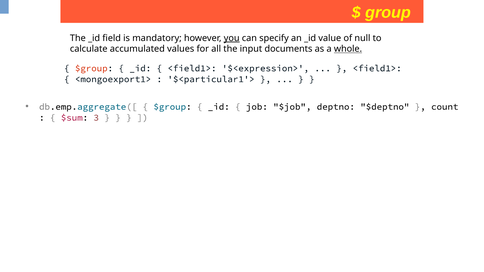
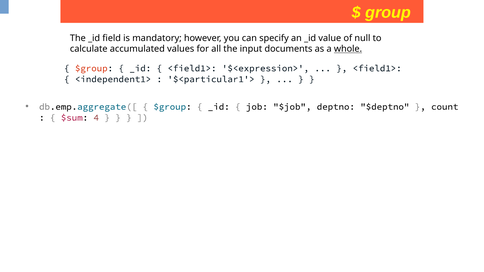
you underline: present -> none (232, 38)
<mongoexport1>: <mongoexport1> -> <independent1> (113, 79)
3: 3 -> 4 (96, 118)
